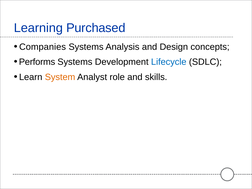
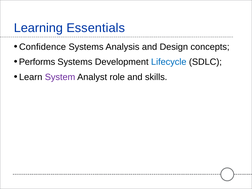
Purchased: Purchased -> Essentials (96, 28)
Companies: Companies -> Confidence (43, 47)
System colour: orange -> purple (60, 77)
